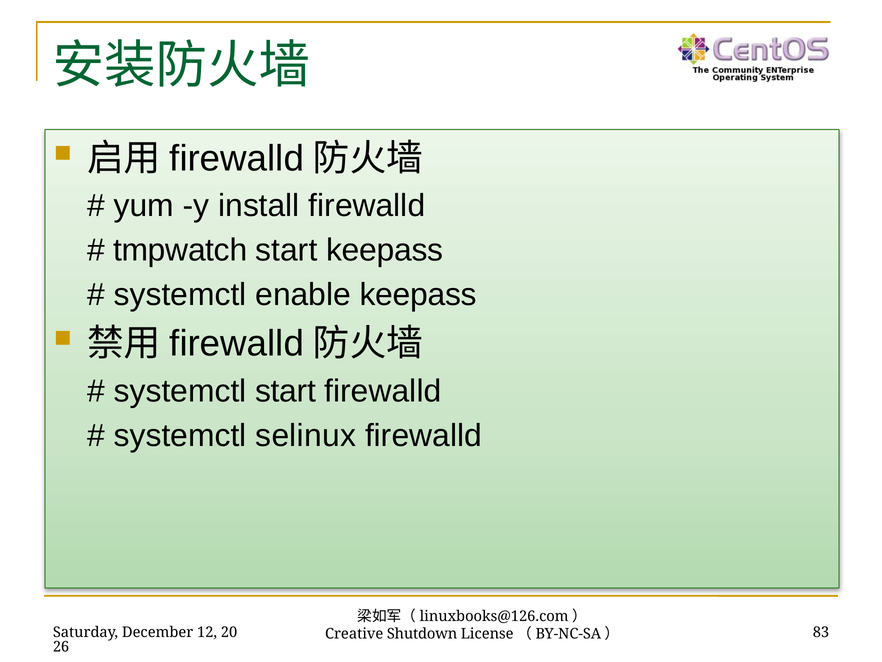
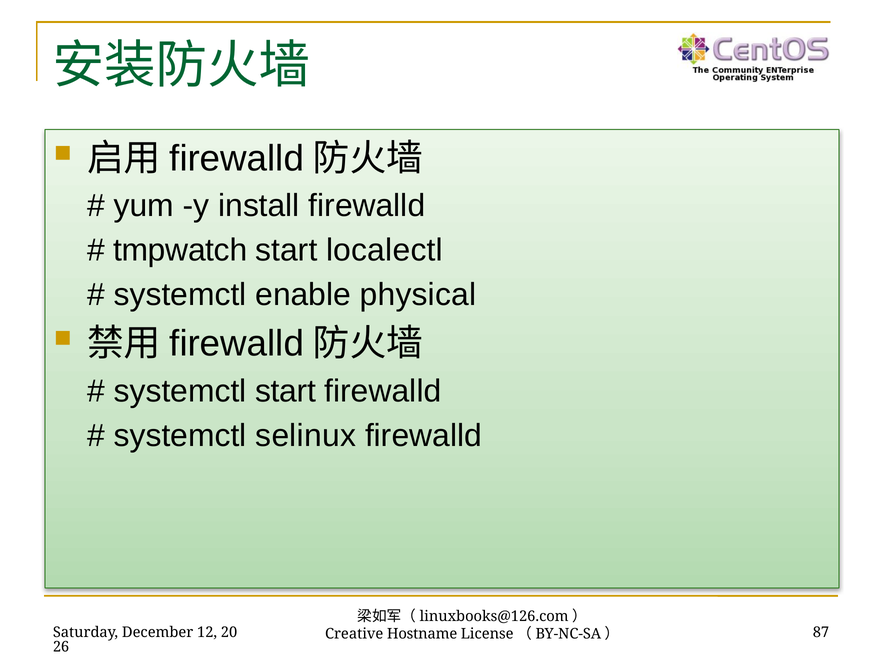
start keepass: keepass -> localectl (384, 250)
enable keepass: keepass -> physical (418, 295)
Shutdown: Shutdown -> Hostname (422, 633)
83: 83 -> 87 (821, 632)
